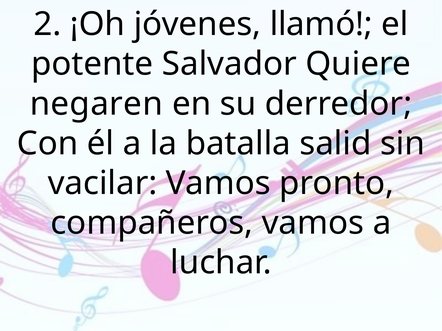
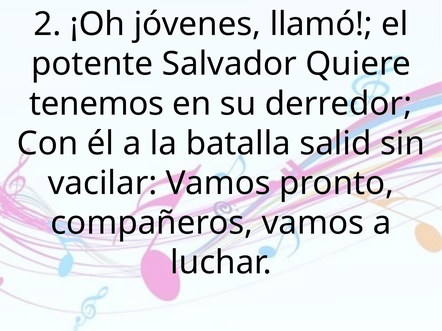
negaren: negaren -> tenemos (97, 104)
